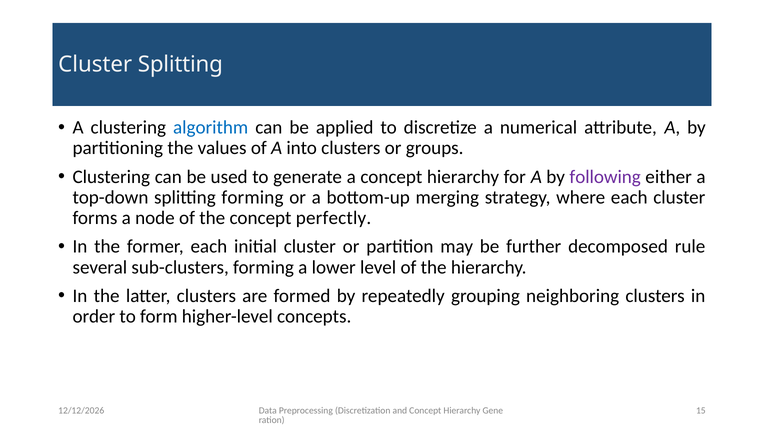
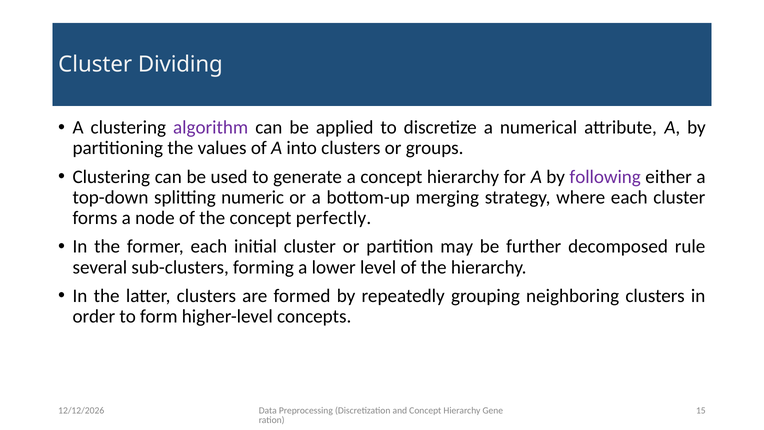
Cluster Splitting: Splitting -> Dividing (180, 64)
algorithm colour: blue -> purple (211, 127)
splitting forming: forming -> numeric (253, 197)
